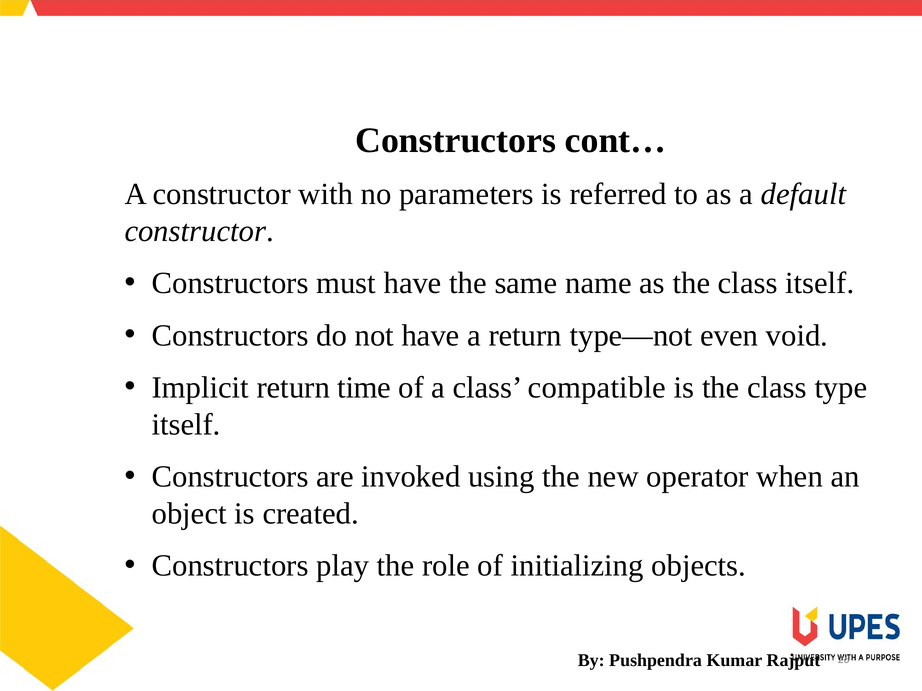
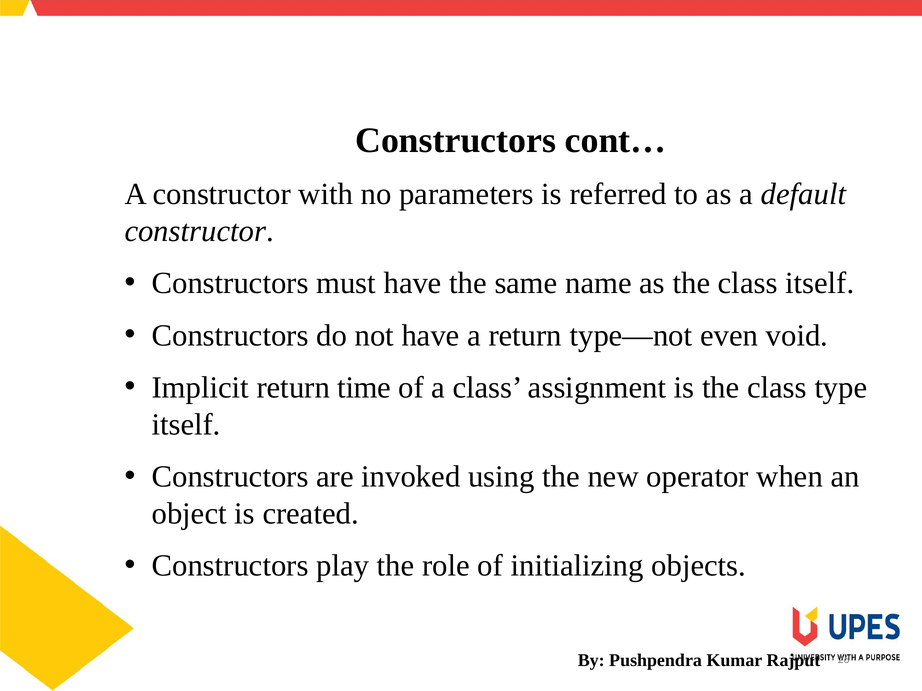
compatible: compatible -> assignment (597, 388)
